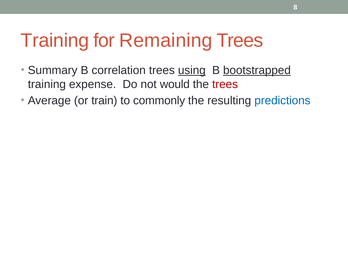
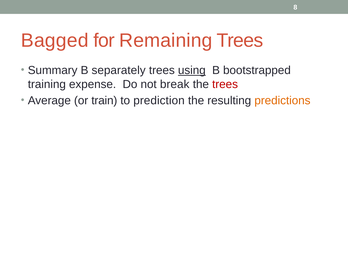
Training: Training -> Bagged (55, 41)
correlation: correlation -> separately (119, 70)
bootstrapped underline: present -> none (257, 70)
would: would -> break (175, 84)
commonly: commonly -> prediction (159, 101)
predictions colour: blue -> orange (282, 101)
